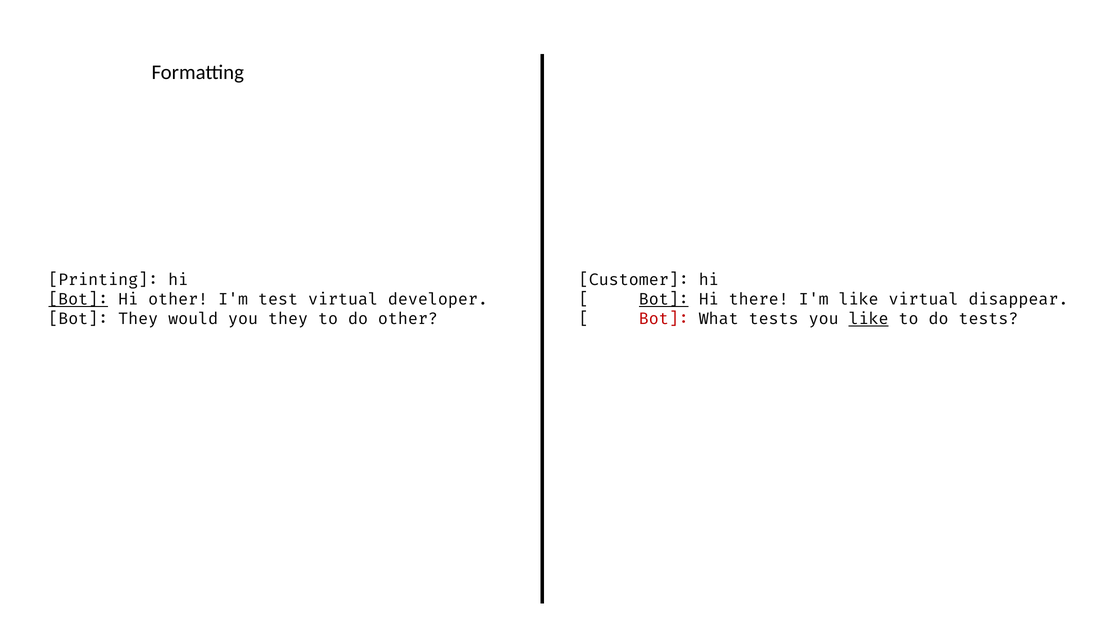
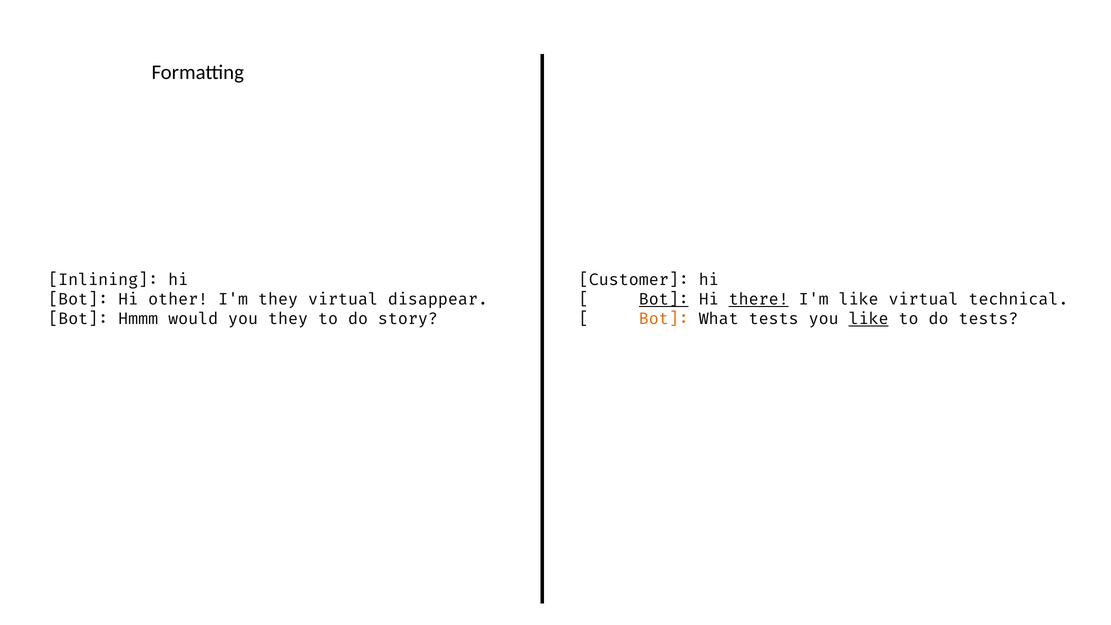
Printing: Printing -> Inlining (103, 280)
Bot underline: present -> none (78, 299)
I'm test: test -> they (278, 299)
developer: developer -> disappear (438, 299)
there underline: none -> present (759, 299)
disappear: disappear -> technical (1018, 299)
Bot They: They -> Hmmm (138, 319)
do other: other -> story (408, 319)
Bot colour: red -> orange (664, 319)
